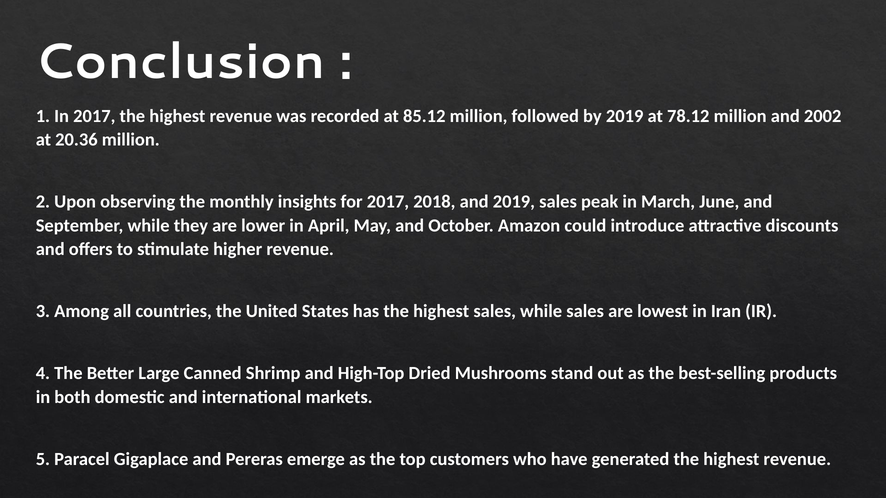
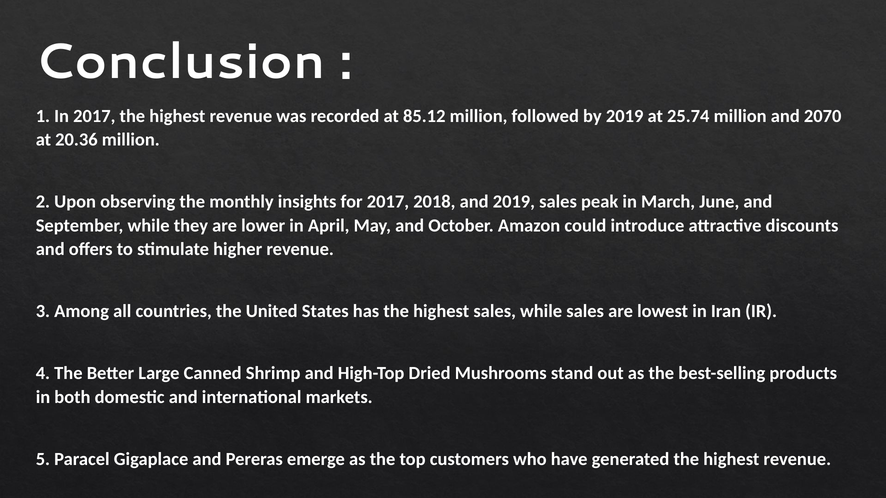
78.12: 78.12 -> 25.74 (688, 116)
2002: 2002 -> 2070 (823, 116)
